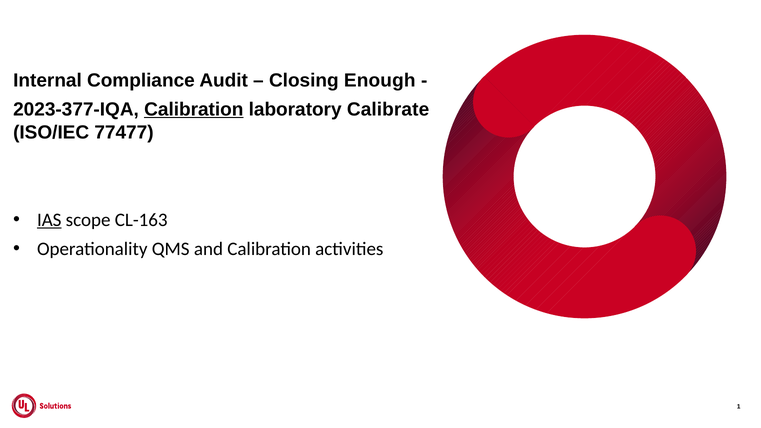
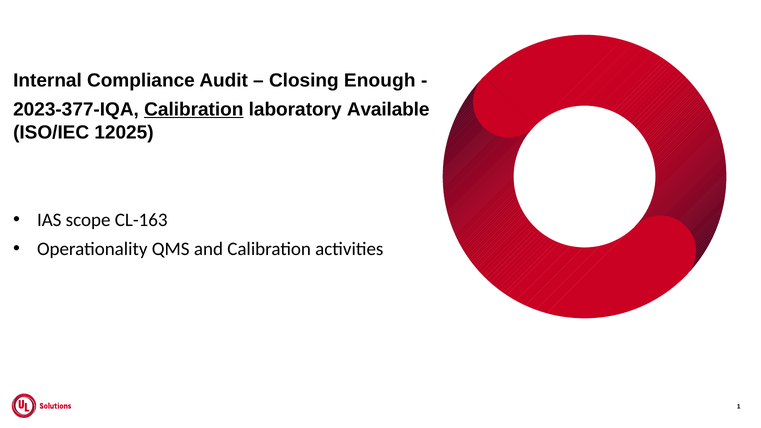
Calibrate: Calibrate -> Available (388, 109)
77477: 77477 -> 12025 (124, 132)
IAS underline: present -> none (49, 220)
